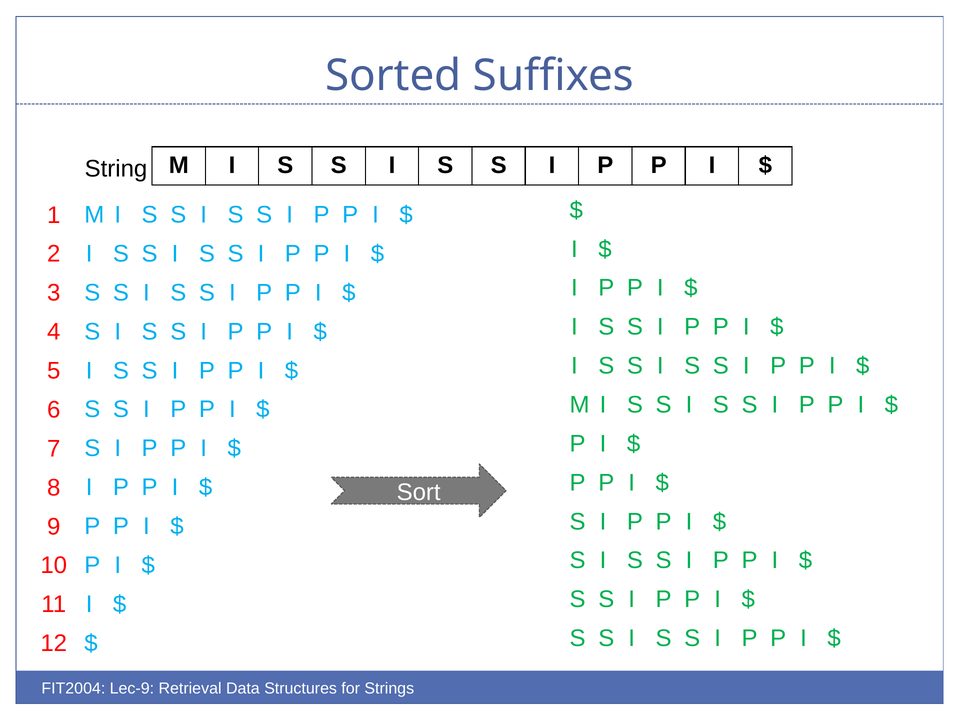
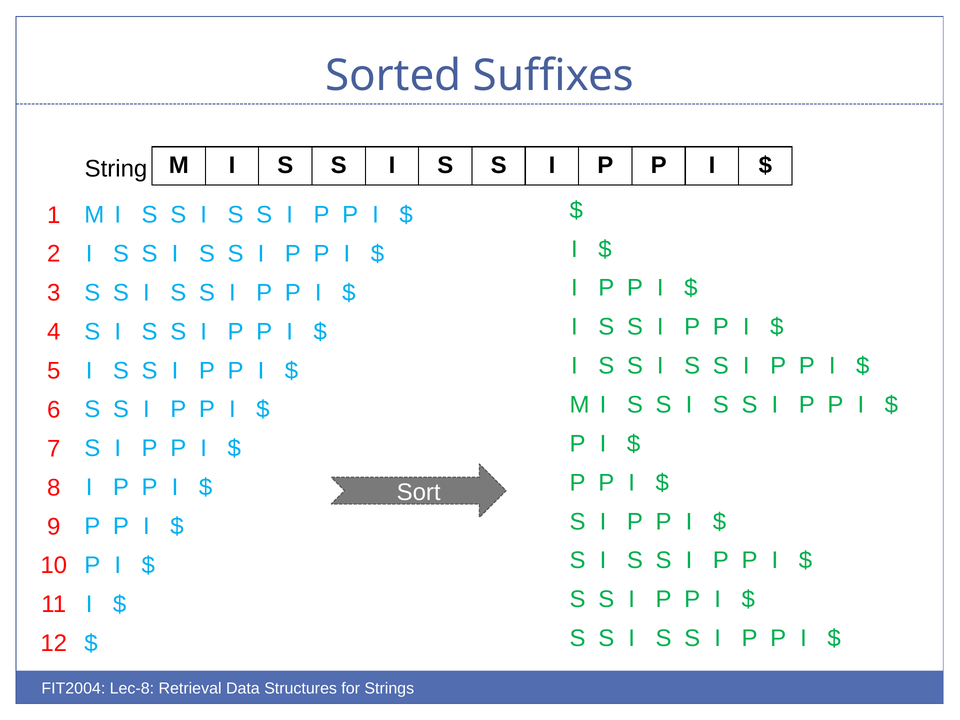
Lec-9: Lec-9 -> Lec-8 (132, 688)
